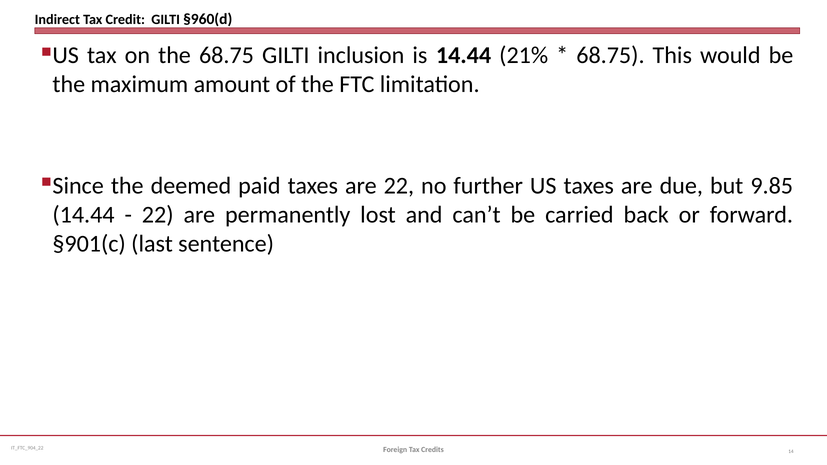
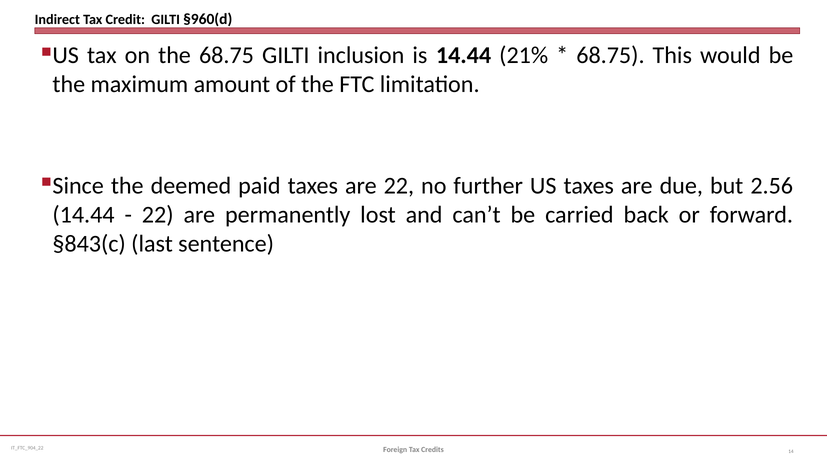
9.85: 9.85 -> 2.56 (772, 186)
§901(c: §901(c -> §843(c (89, 244)
